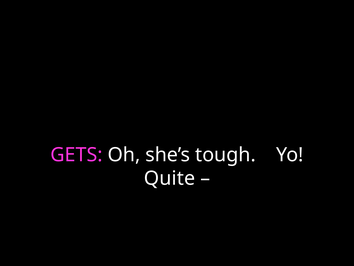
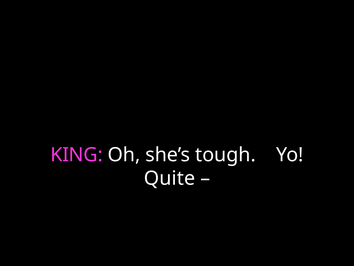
GETS: GETS -> KING (77, 154)
